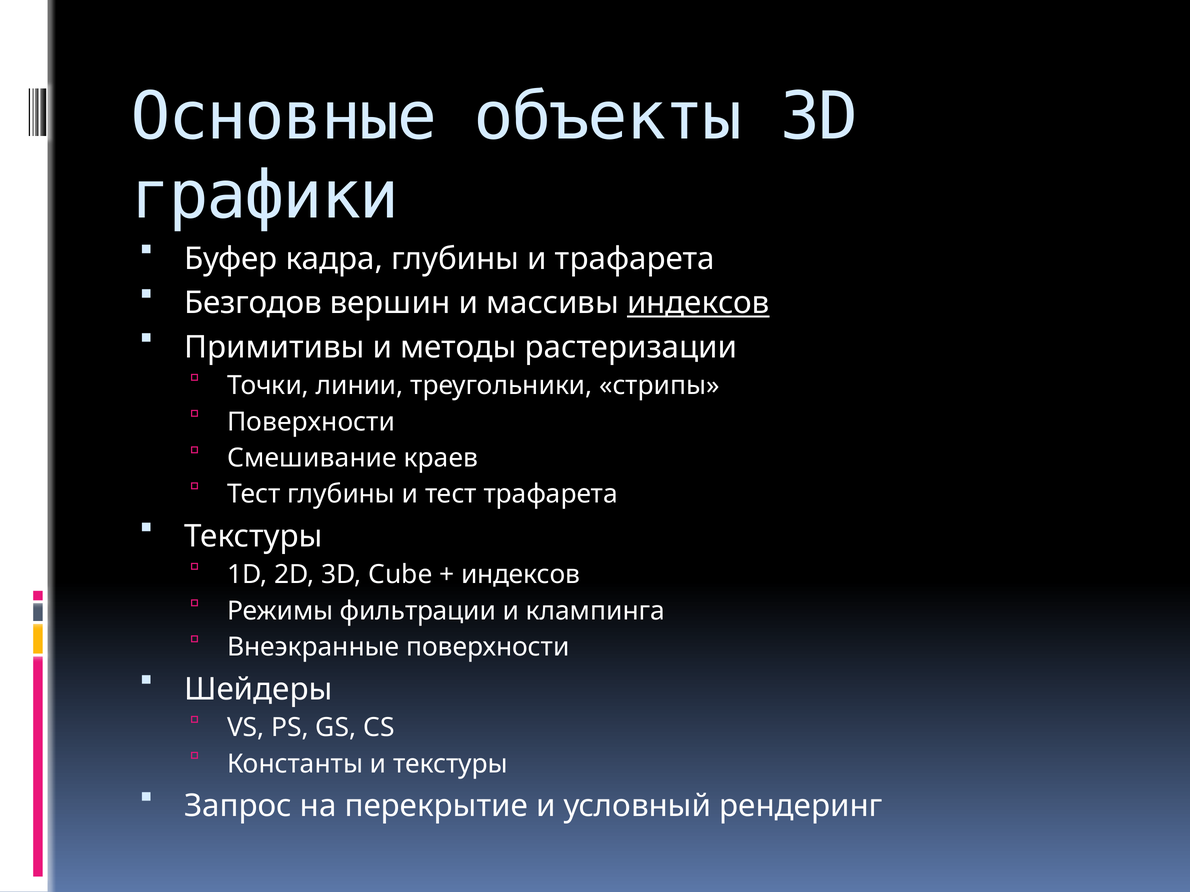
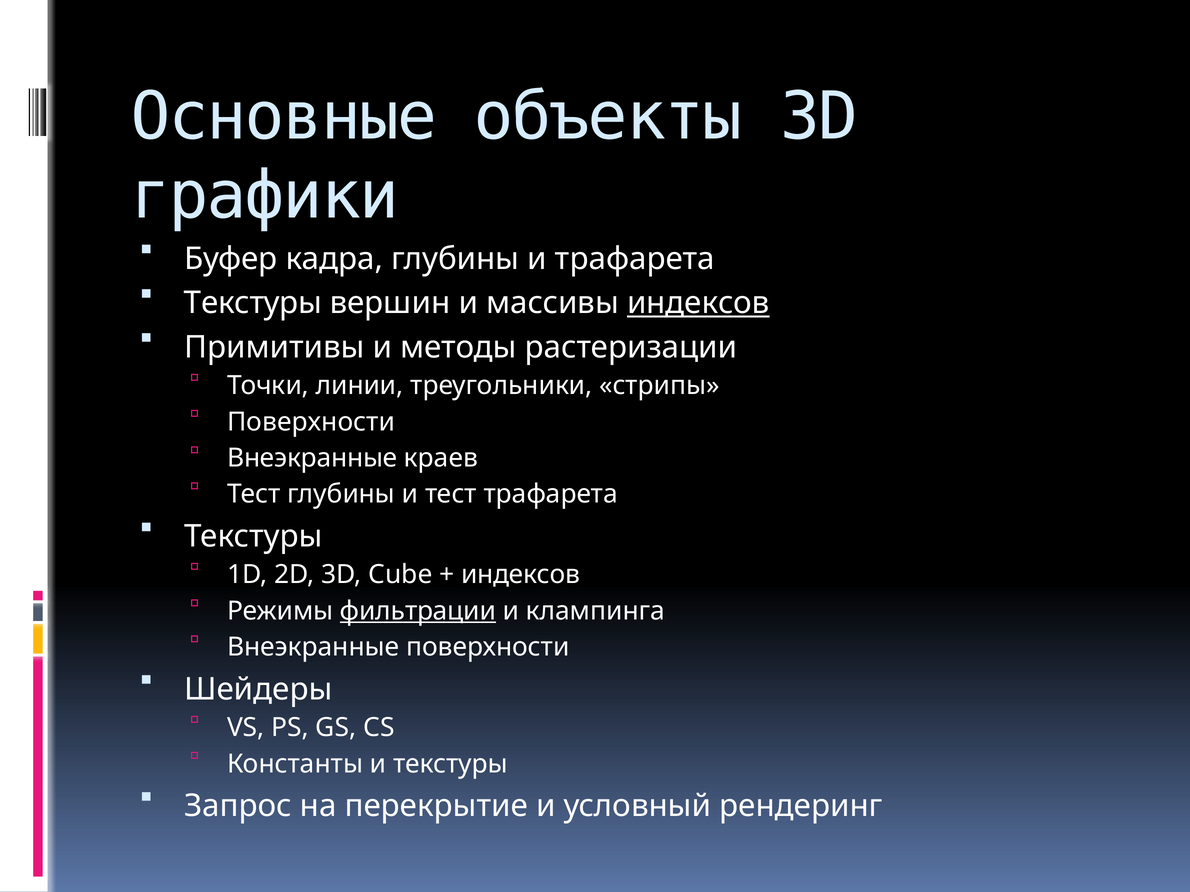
Безгодов: Безгодов -> Текстуры (253, 303)
Смешивание: Смешивание -> Внеэкранные (312, 458)
фильтрации underline: none -> present (418, 611)
